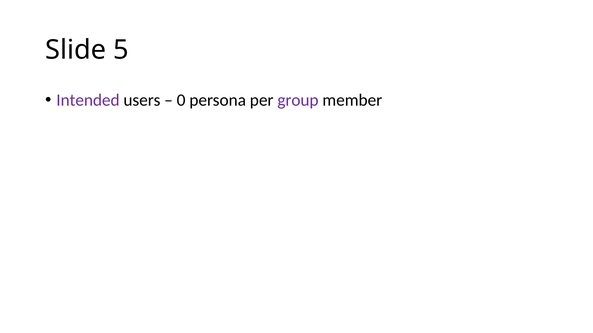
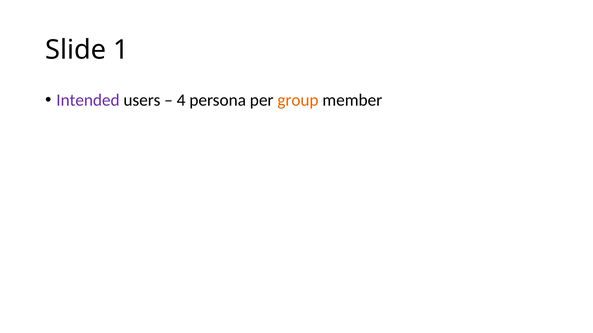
5: 5 -> 1 (121, 50)
0: 0 -> 4 (181, 100)
group colour: purple -> orange (298, 100)
